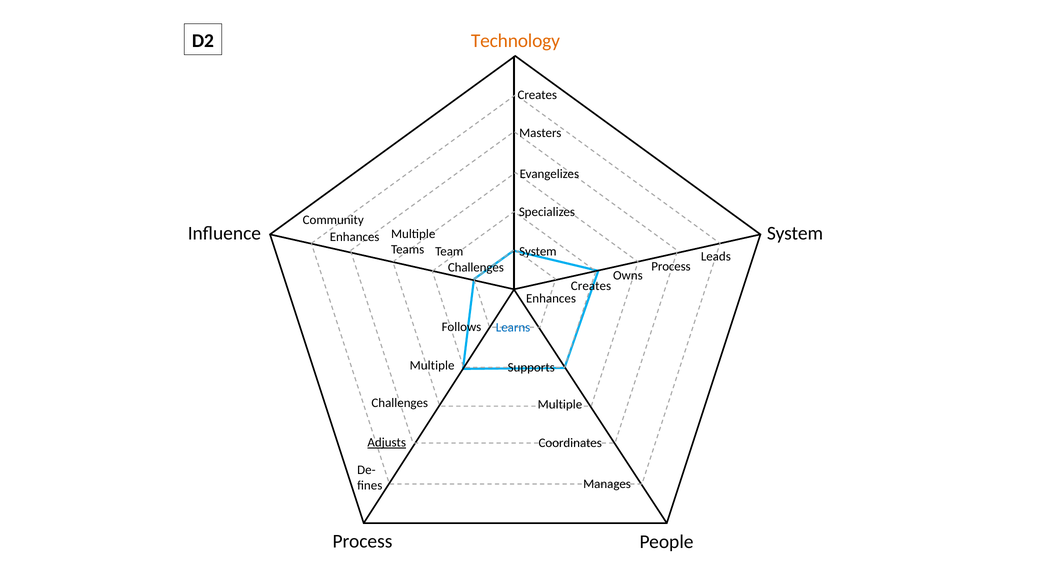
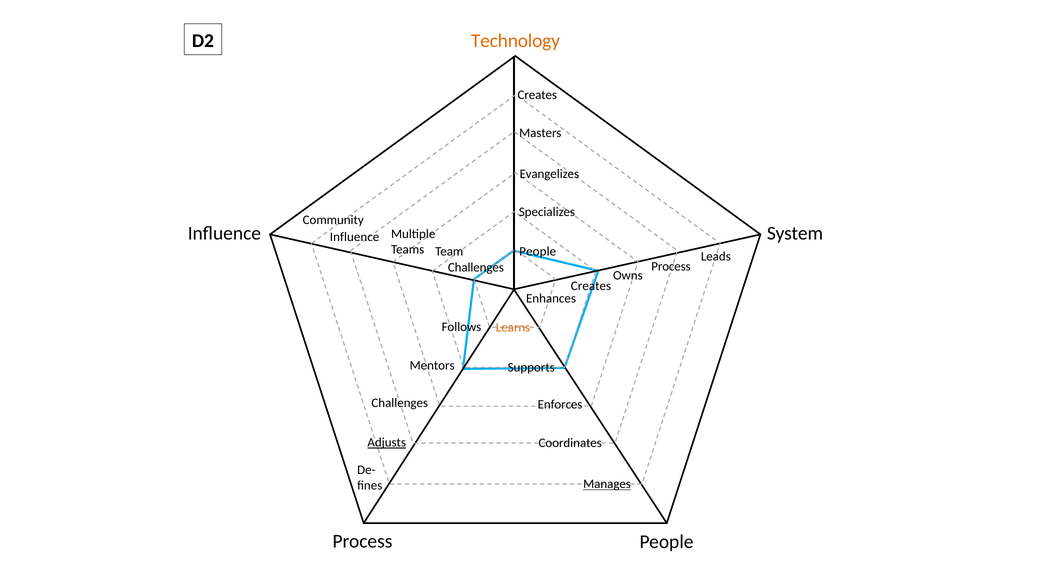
Enhances: Enhances -> Influence (355, 237)
System: System -> People (538, 251)
Learns colour: blue -> orange (513, 328)
Multiple: Multiple -> Mentors (432, 365)
Multiple: Multiple -> Enforces (560, 405)
Manages underline: none -> present (607, 484)
